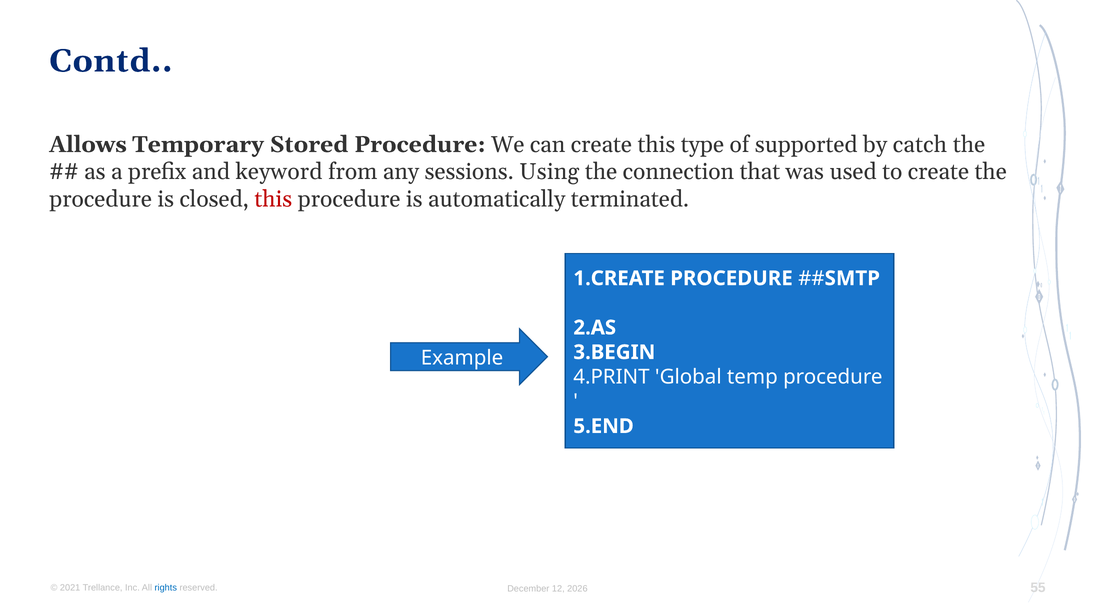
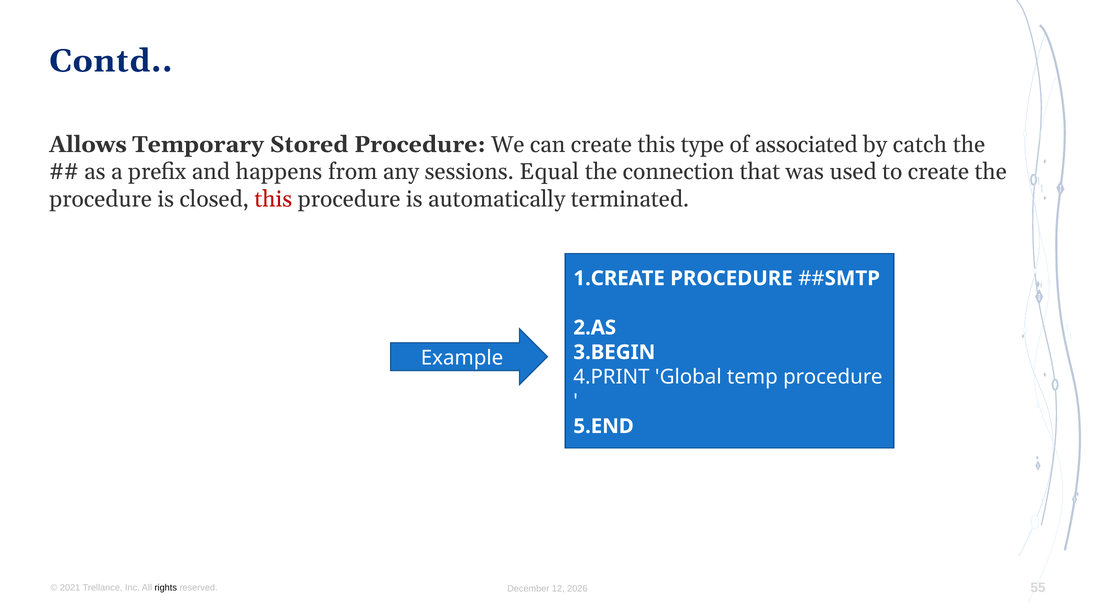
supported: supported -> associated (806, 144)
keyword: keyword -> happens (279, 172)
Using: Using -> Equal (549, 172)
rights colour: blue -> black (166, 588)
